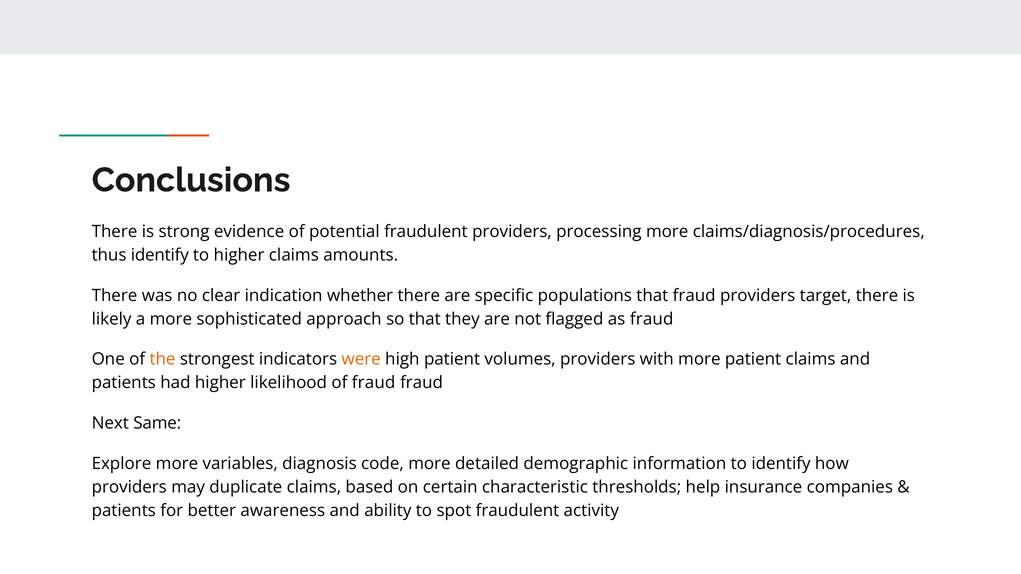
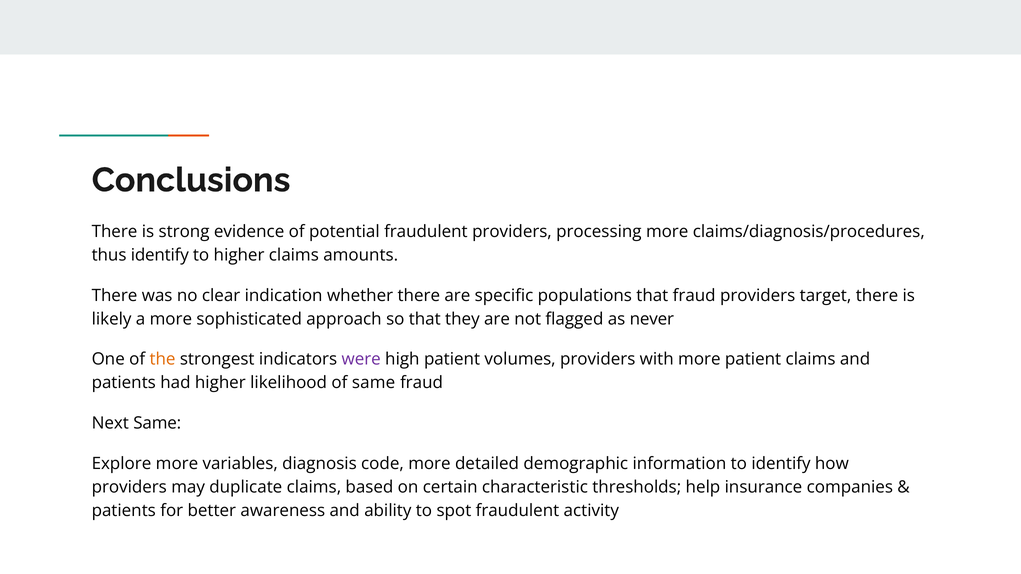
as fraud: fraud -> never (652, 319)
were colour: orange -> purple (361, 360)
of fraud: fraud -> same (374, 383)
